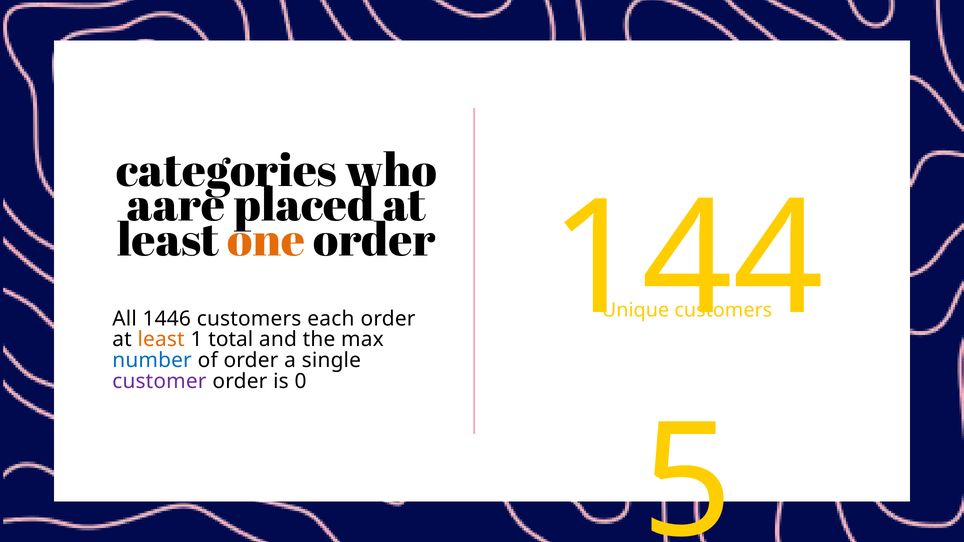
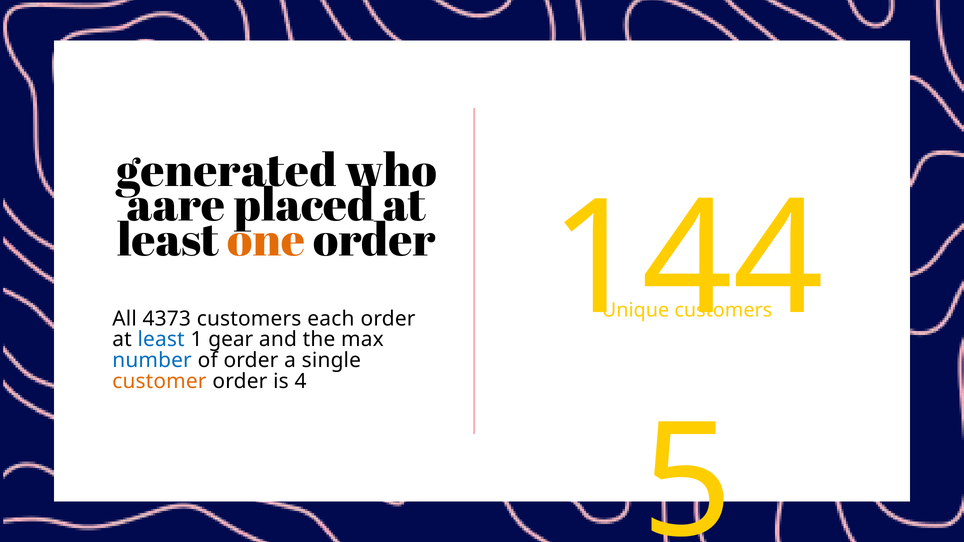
categories: categories -> generated (226, 171)
1446: 1446 -> 4373 (167, 319)
least colour: orange -> blue (161, 340)
total: total -> gear (231, 340)
customer colour: purple -> orange (159, 381)
0: 0 -> 4 (301, 381)
